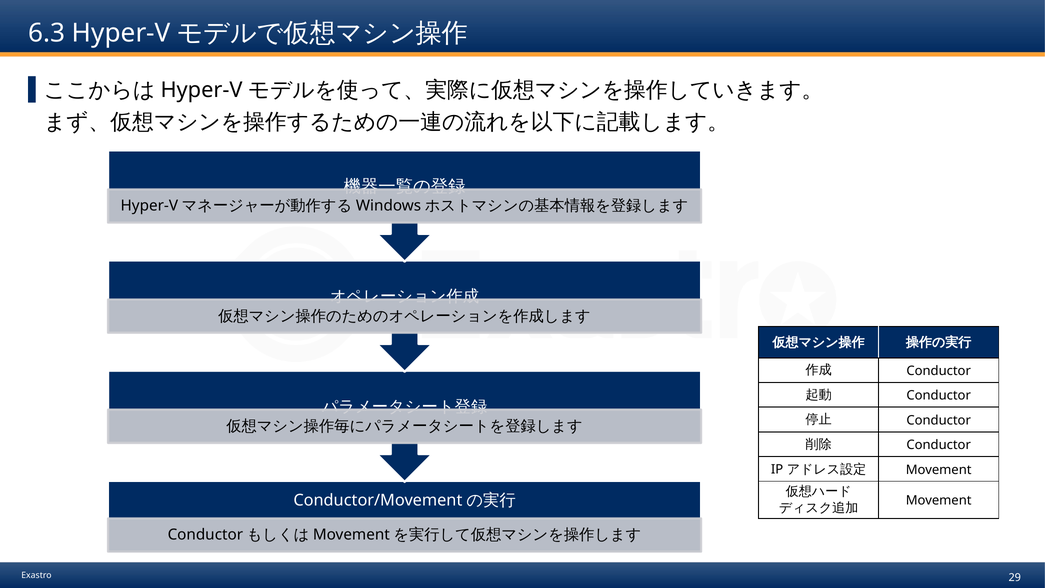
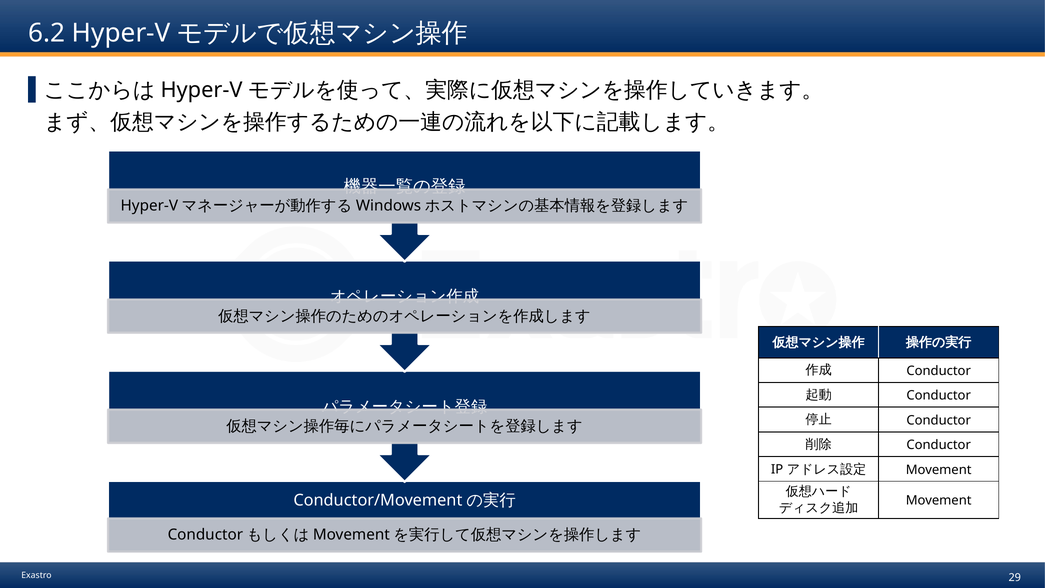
6.3: 6.3 -> 6.2 (47, 33)
